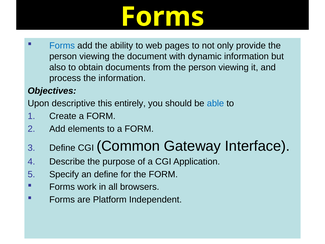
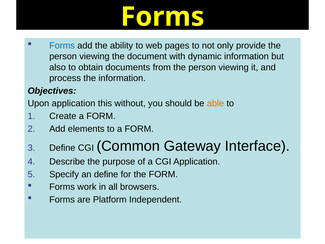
Upon descriptive: descriptive -> application (74, 103)
entirely: entirely -> without (130, 103)
able colour: blue -> orange (215, 103)
